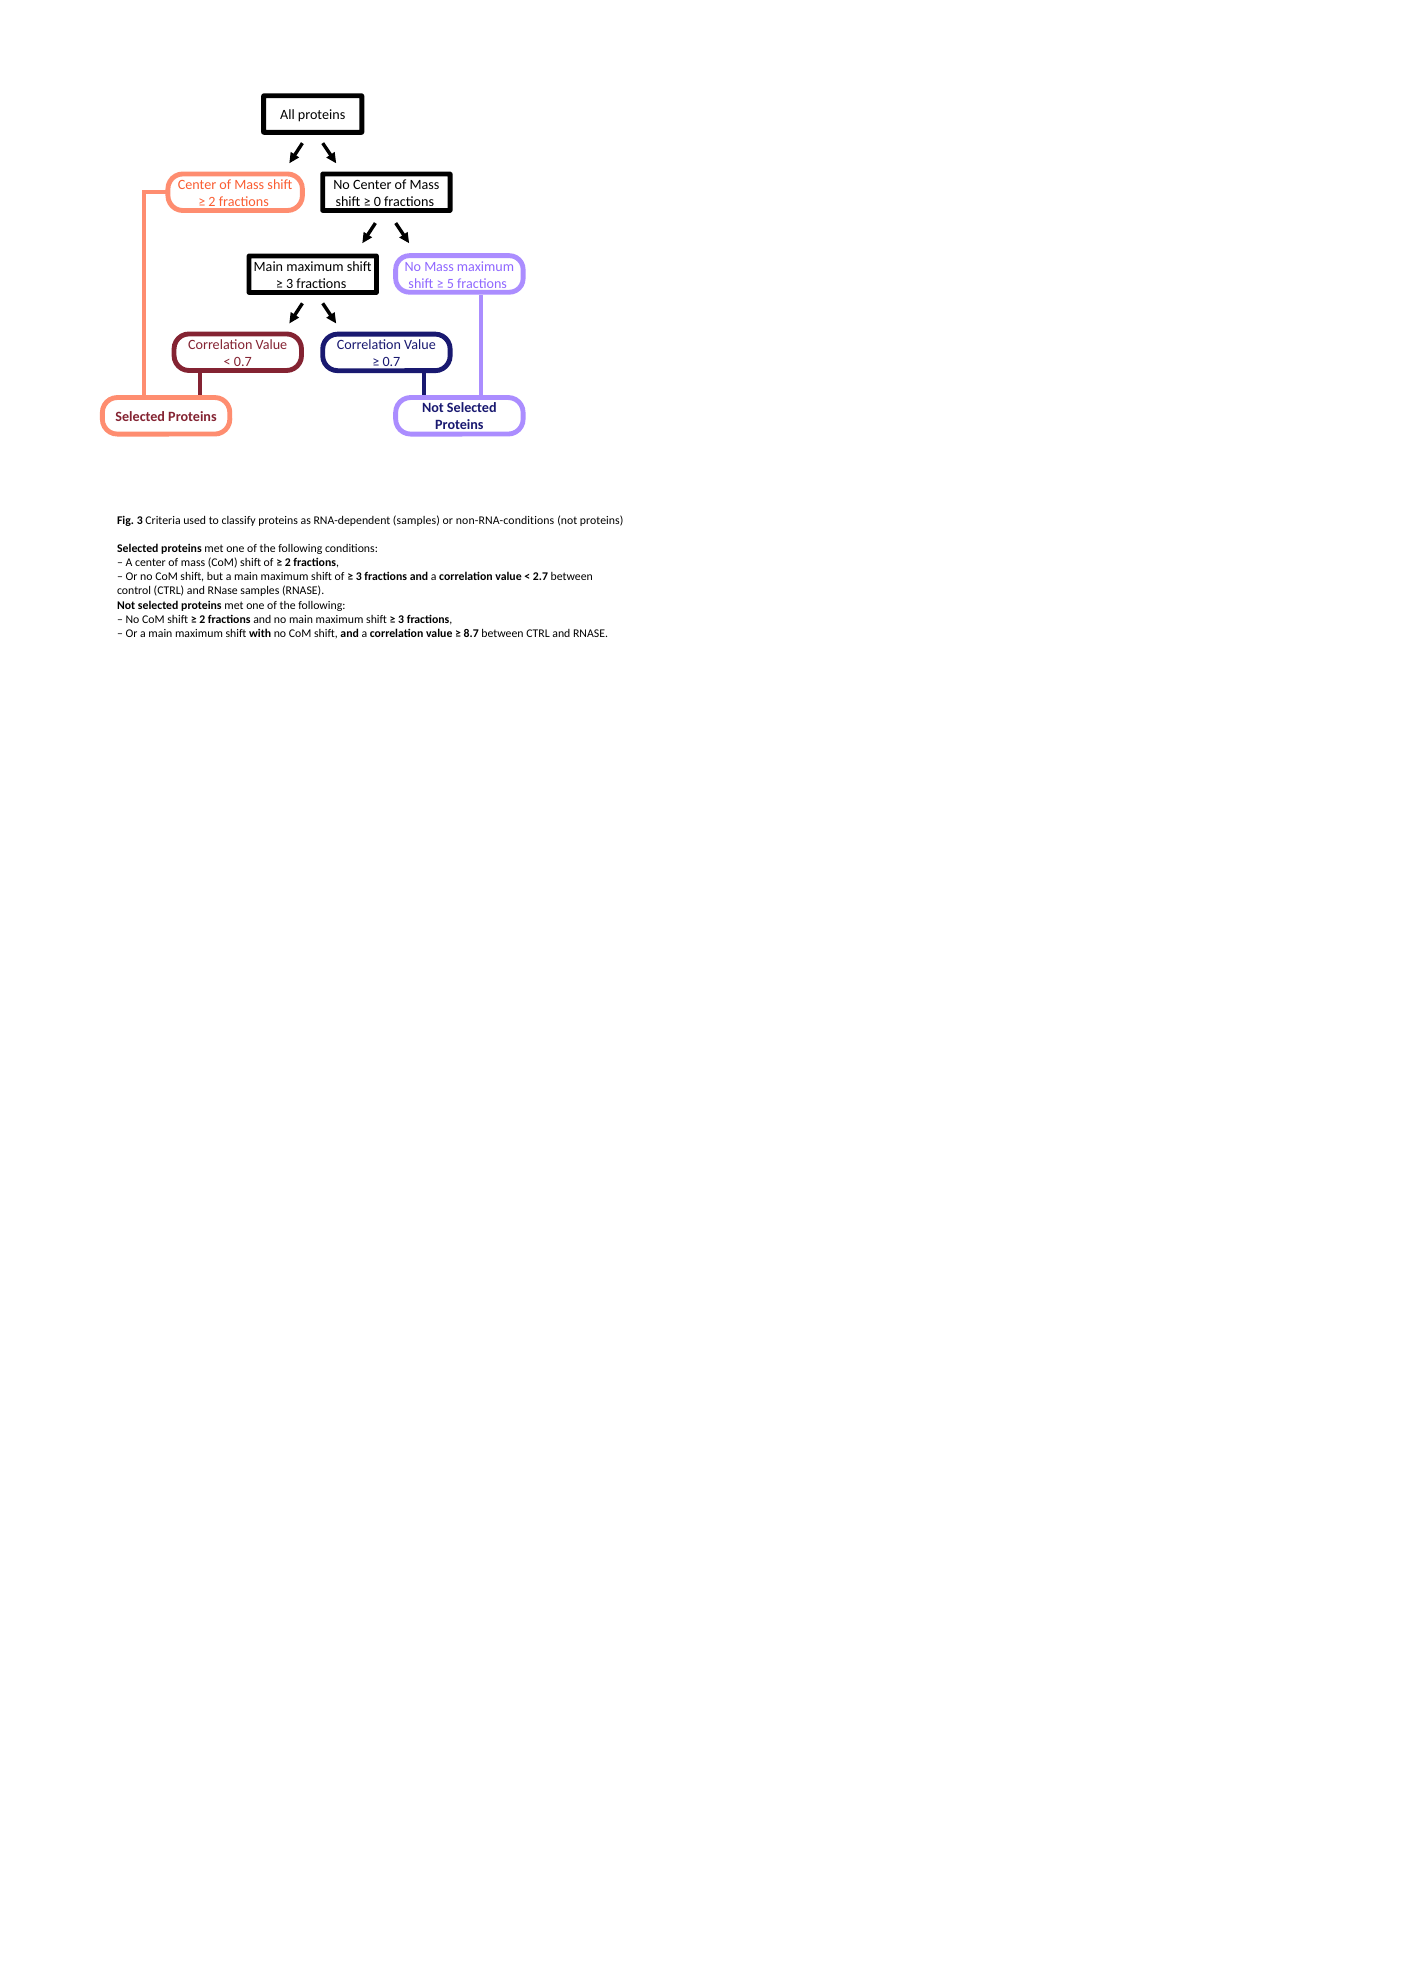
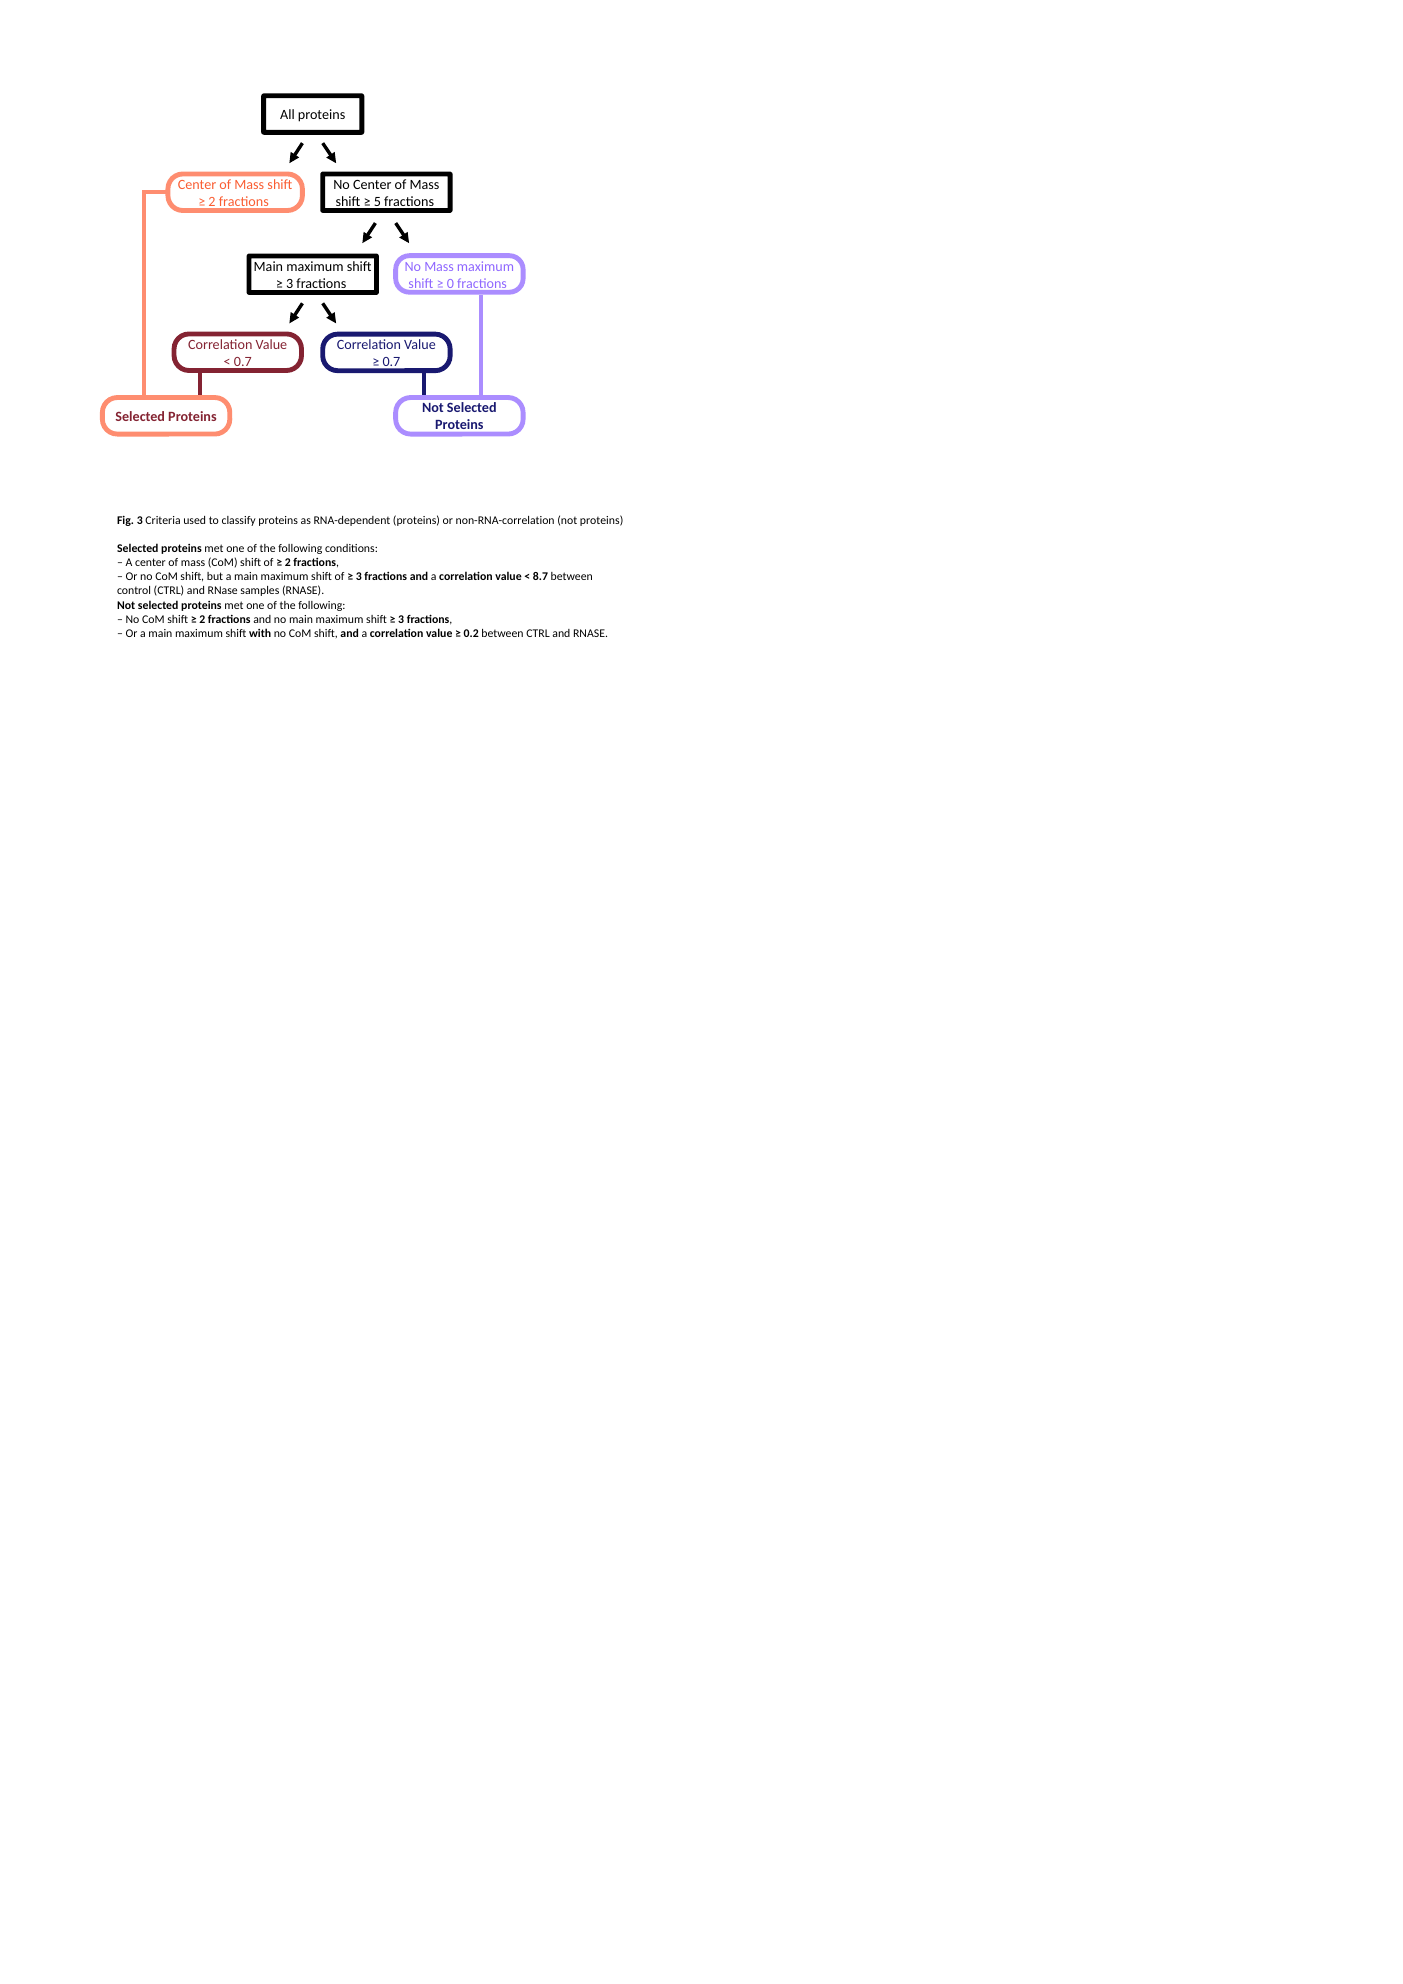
0: 0 -> 5 (377, 202)
5: 5 -> 0 (450, 283)
RNA-dependent samples: samples -> proteins (416, 520)
non-RNA-conditions: non-RNA-conditions -> non-RNA-correlation (505, 520)
2.7: 2.7 -> 8.7 (540, 577)
8.7: 8.7 -> 0.2 (471, 633)
